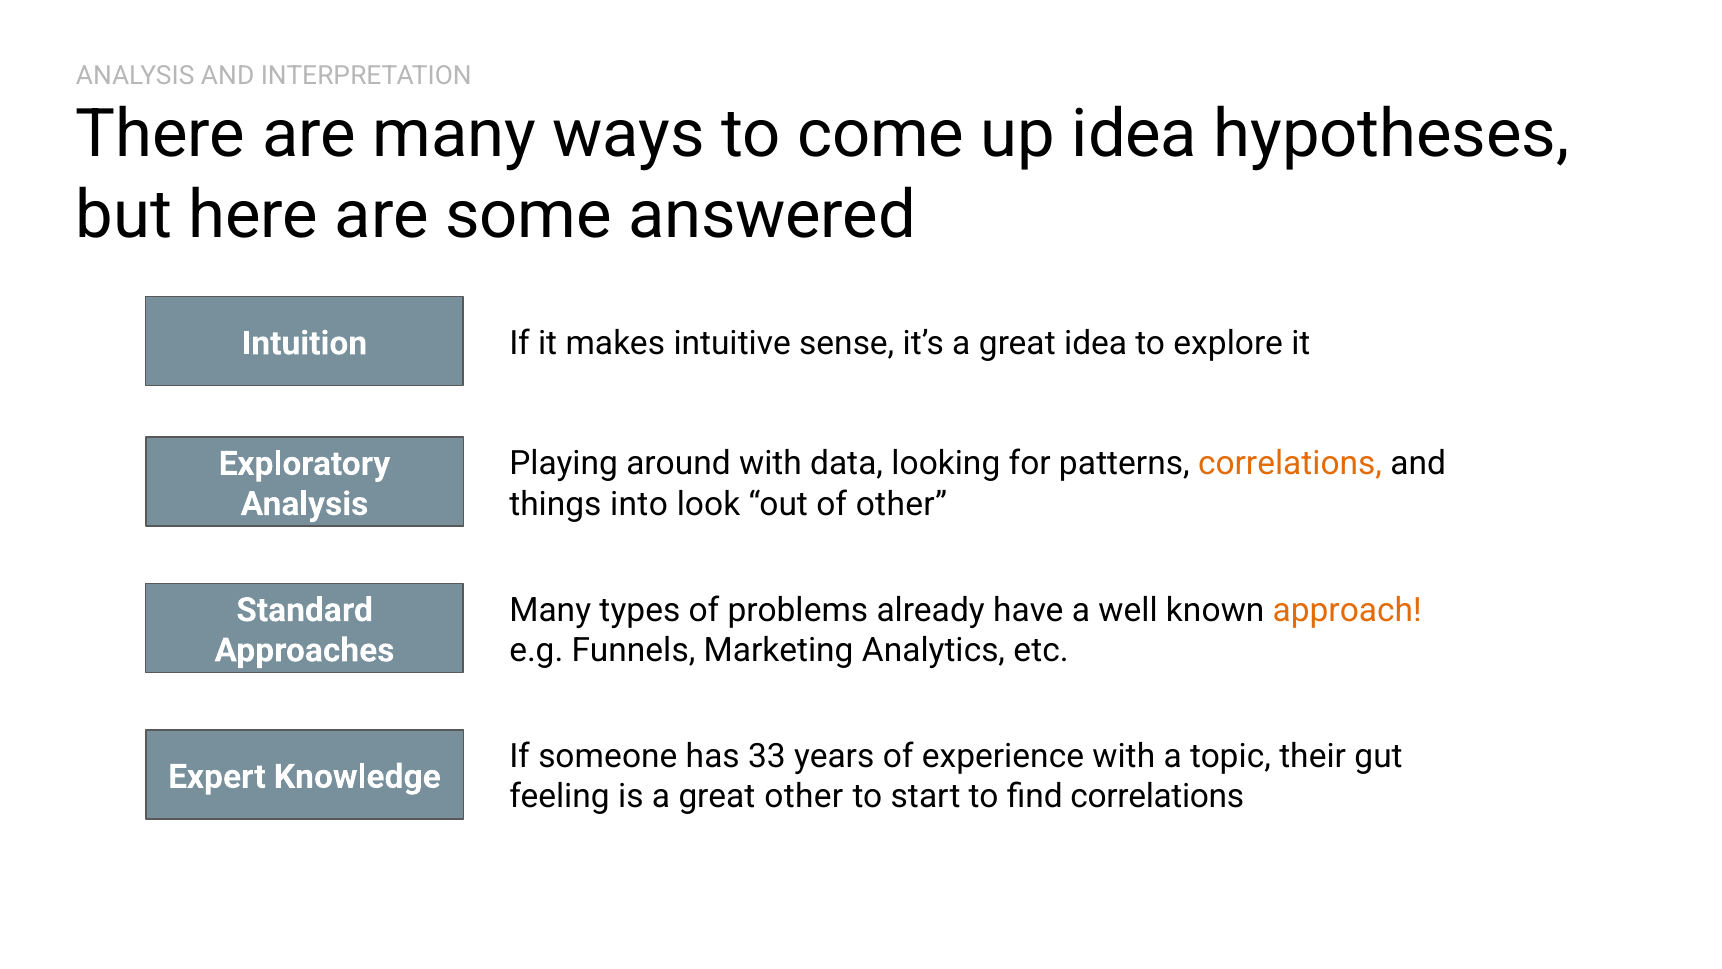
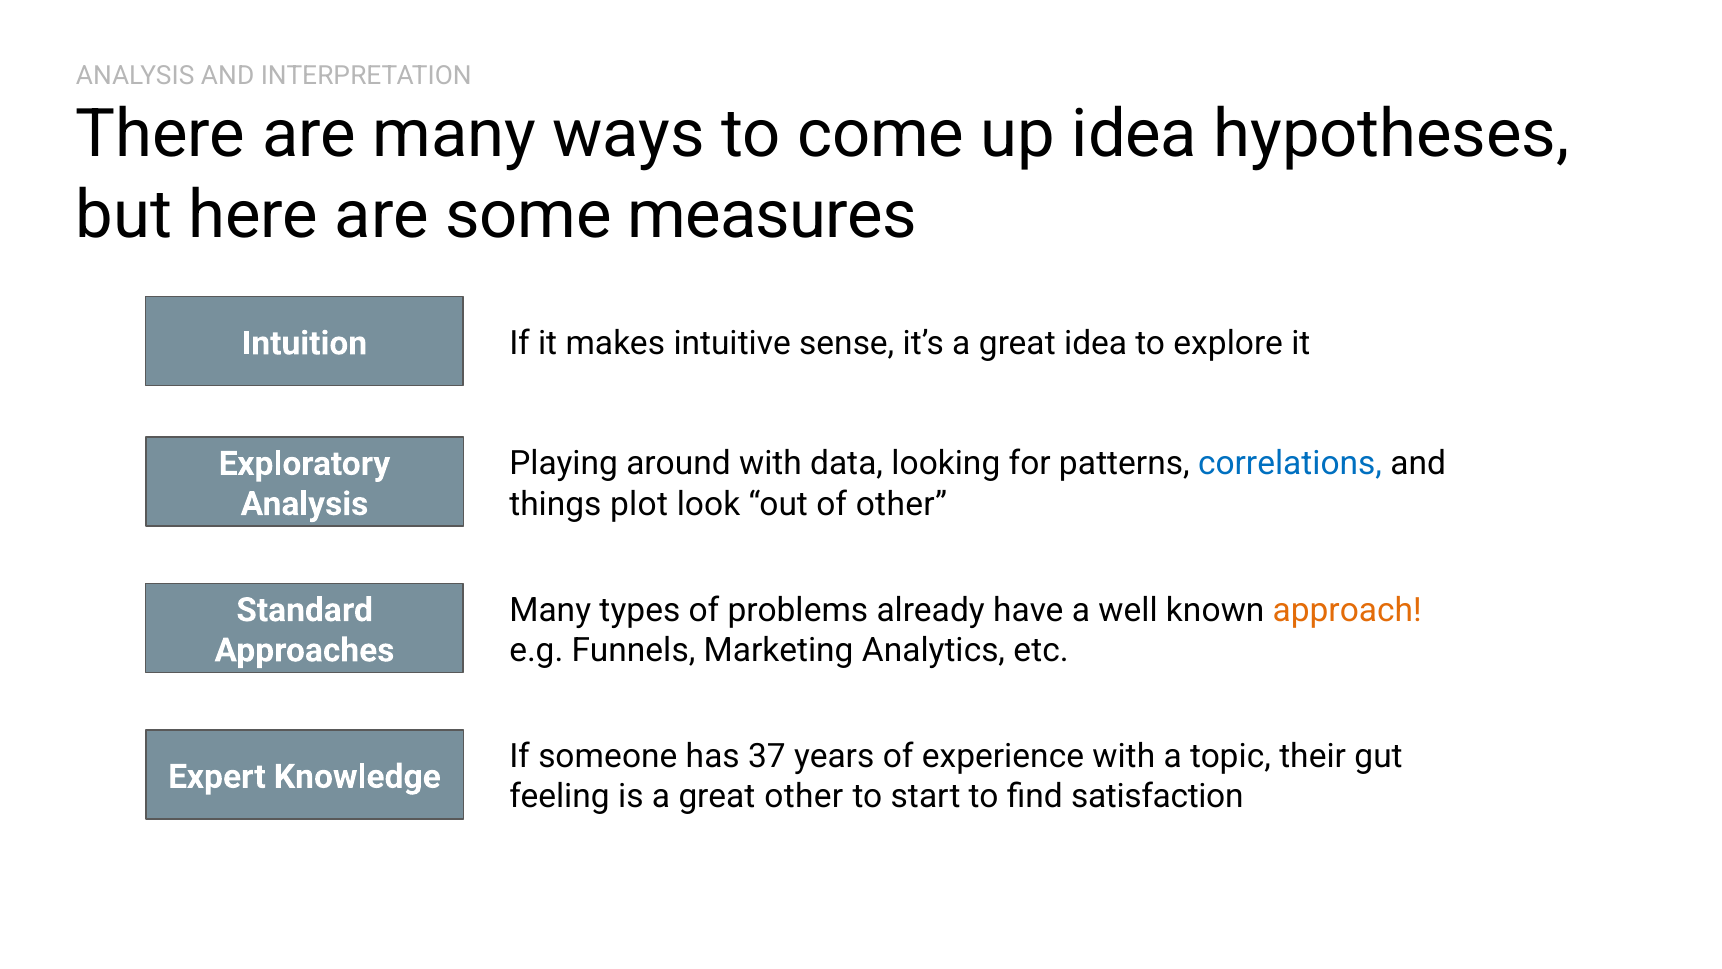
answered: answered -> measures (772, 215)
correlations colour: orange -> blue (1290, 464)
into: into -> plot (639, 504)
33: 33 -> 37 (767, 756)
find correlations: correlations -> satisfaction (1157, 797)
